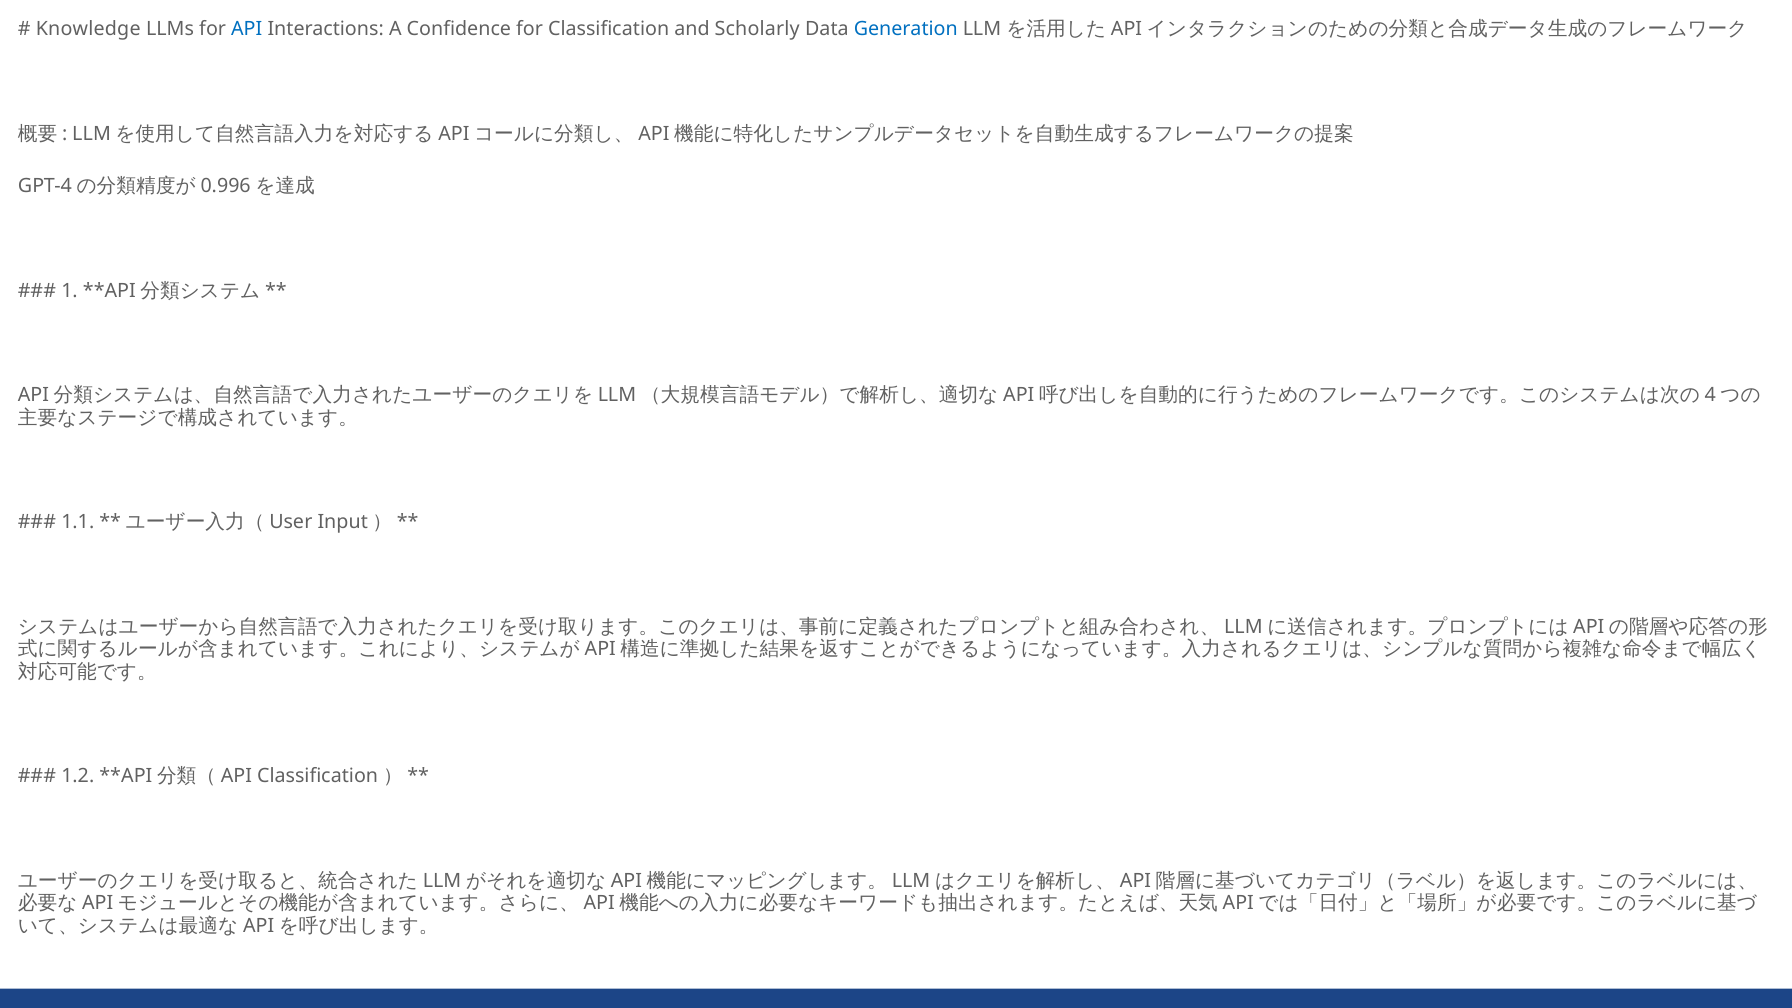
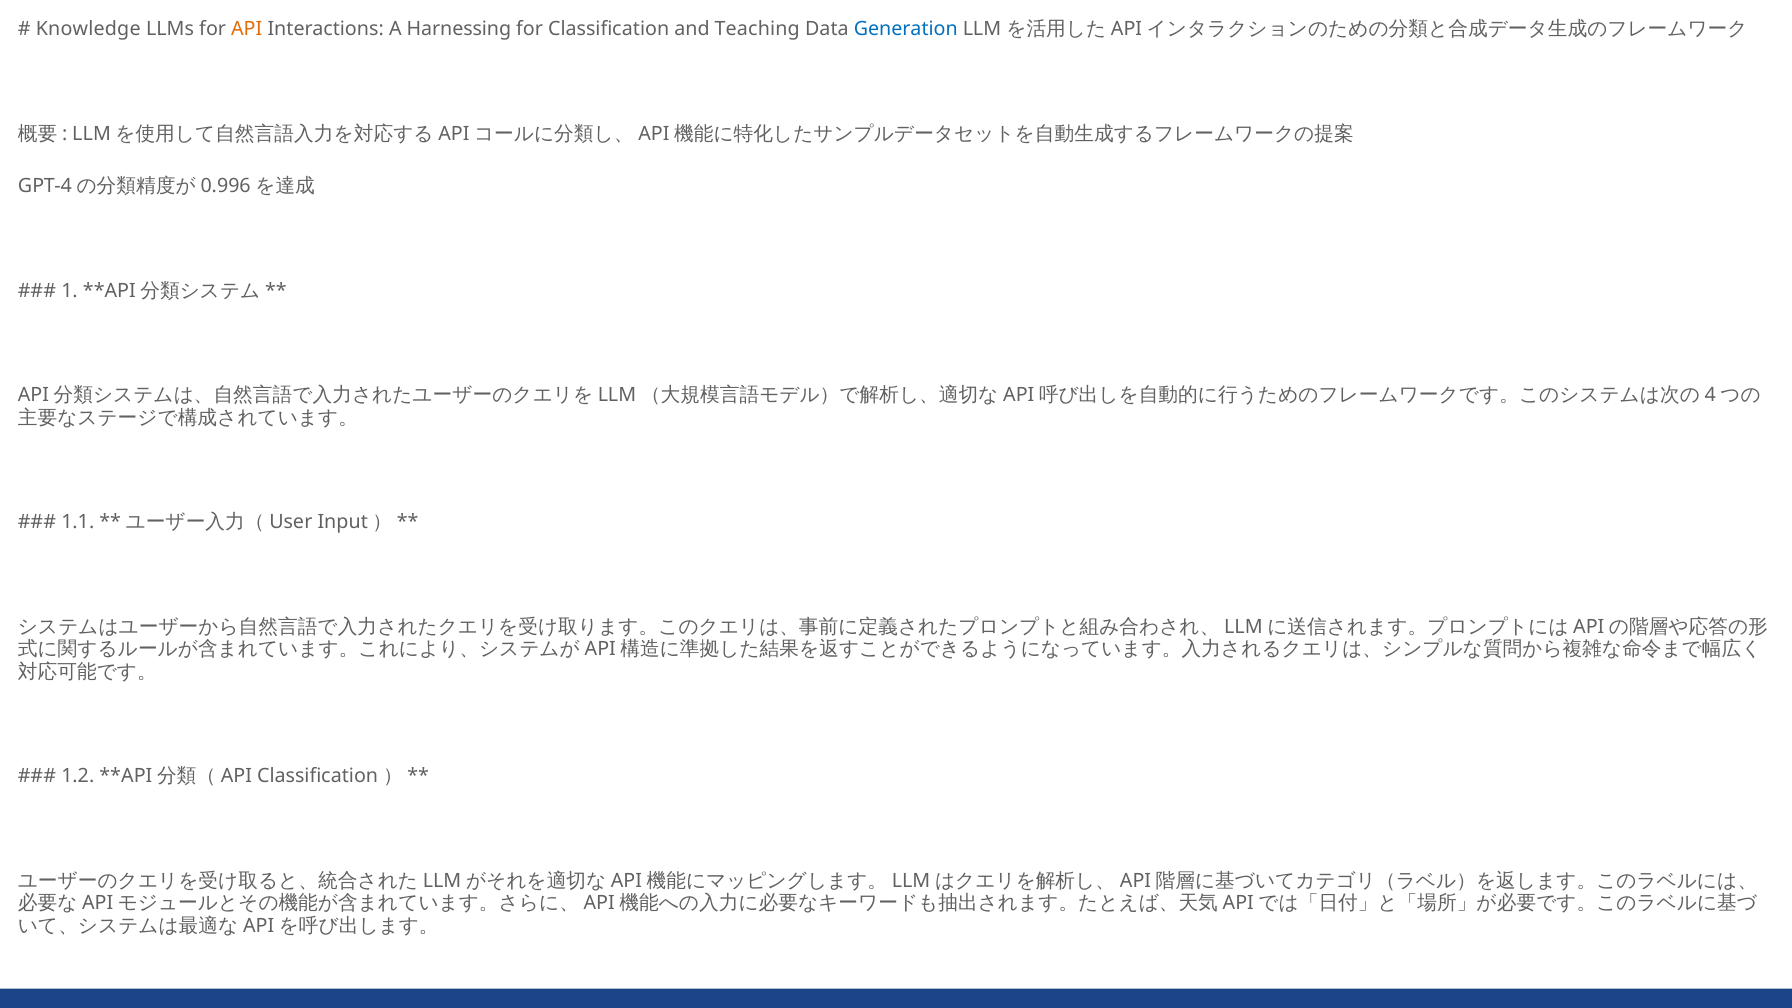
API colour: blue -> orange (247, 29)
Confidence: Confidence -> Harnessing (459, 29)
Scholarly: Scholarly -> Teaching (757, 29)
